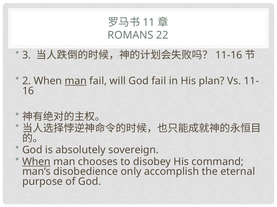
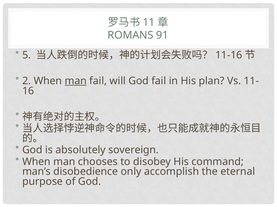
22: 22 -> 91 (162, 35)
3: 3 -> 5 (27, 55)
When underline: present -> none (36, 162)
